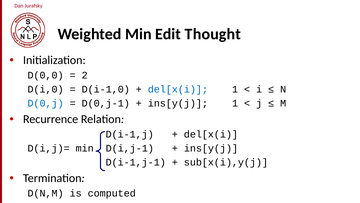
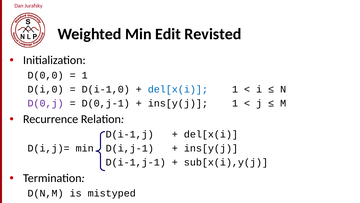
Thought: Thought -> Revisted (213, 34)
2: 2 -> 1 (85, 75)
D(0,j colour: blue -> purple (46, 103)
computed: computed -> mistyped (112, 193)
